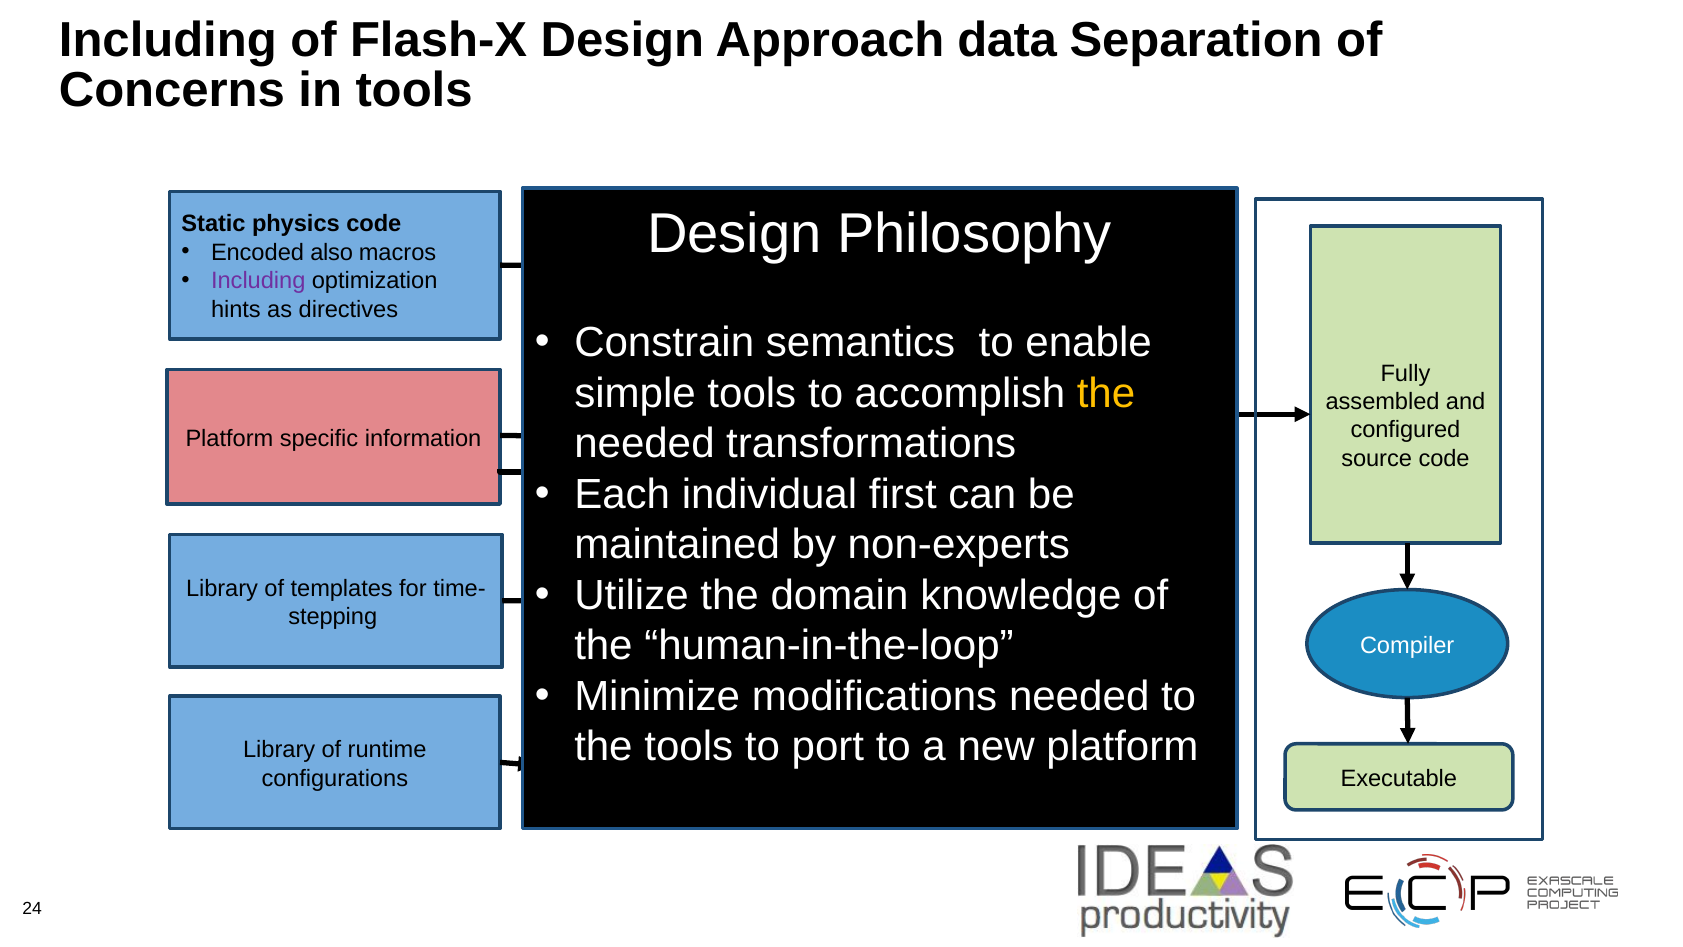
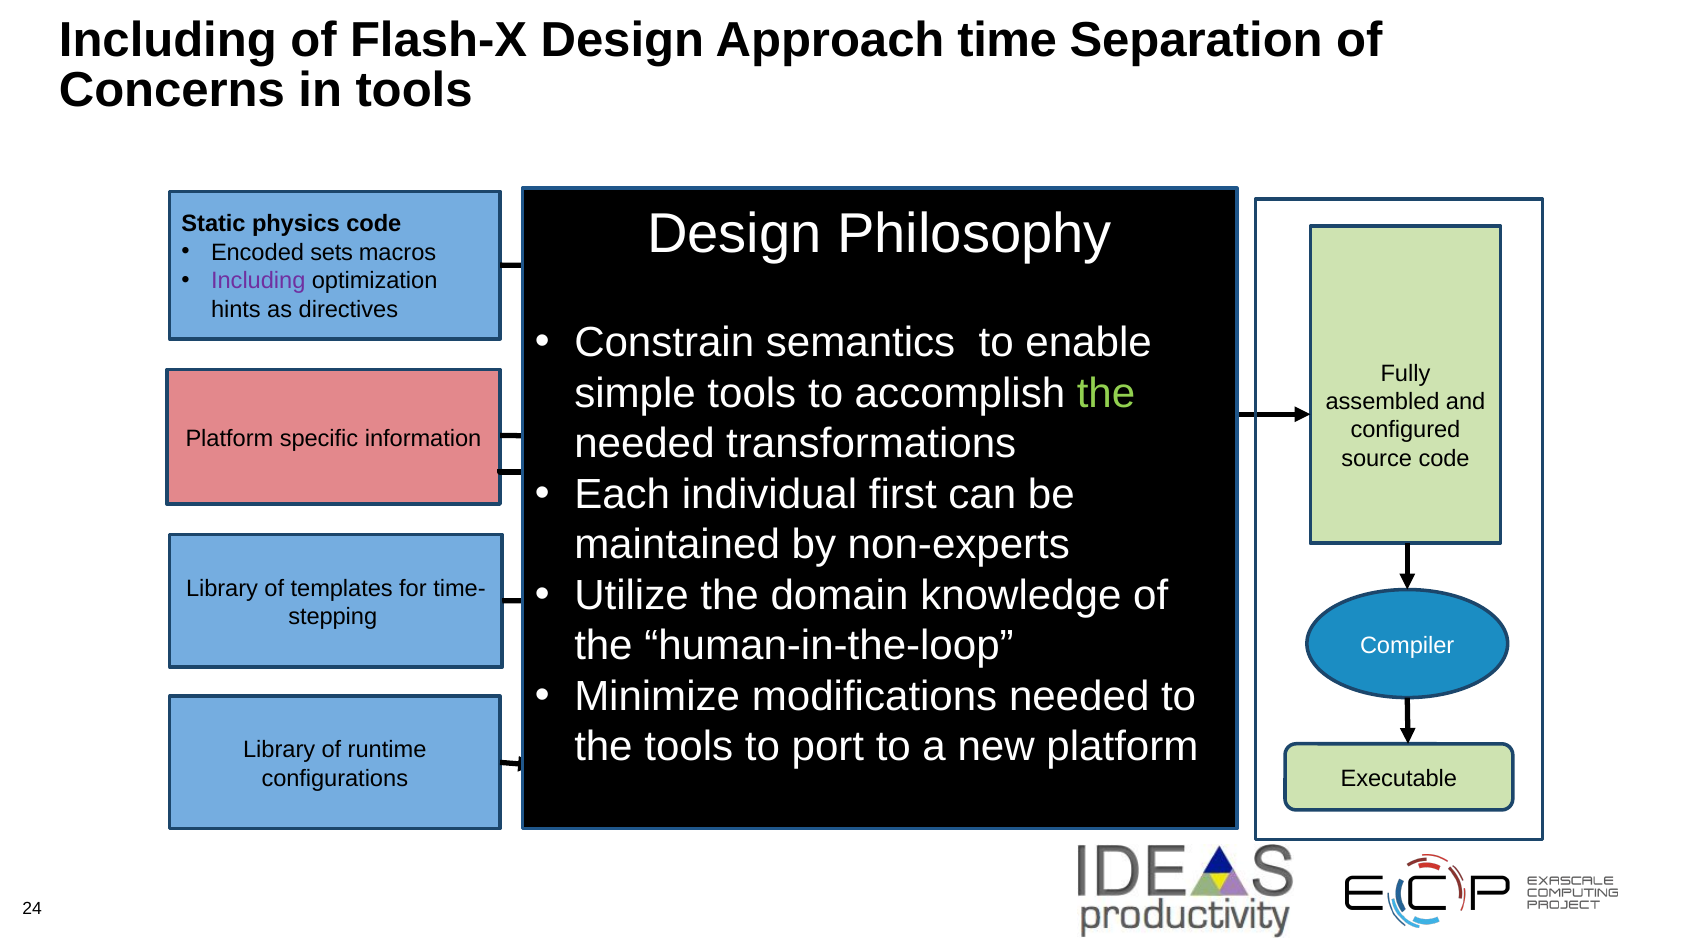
Approach data: data -> time (1007, 40)
also: also -> sets (332, 253)
the colour: yellow -> light green (1106, 393)
